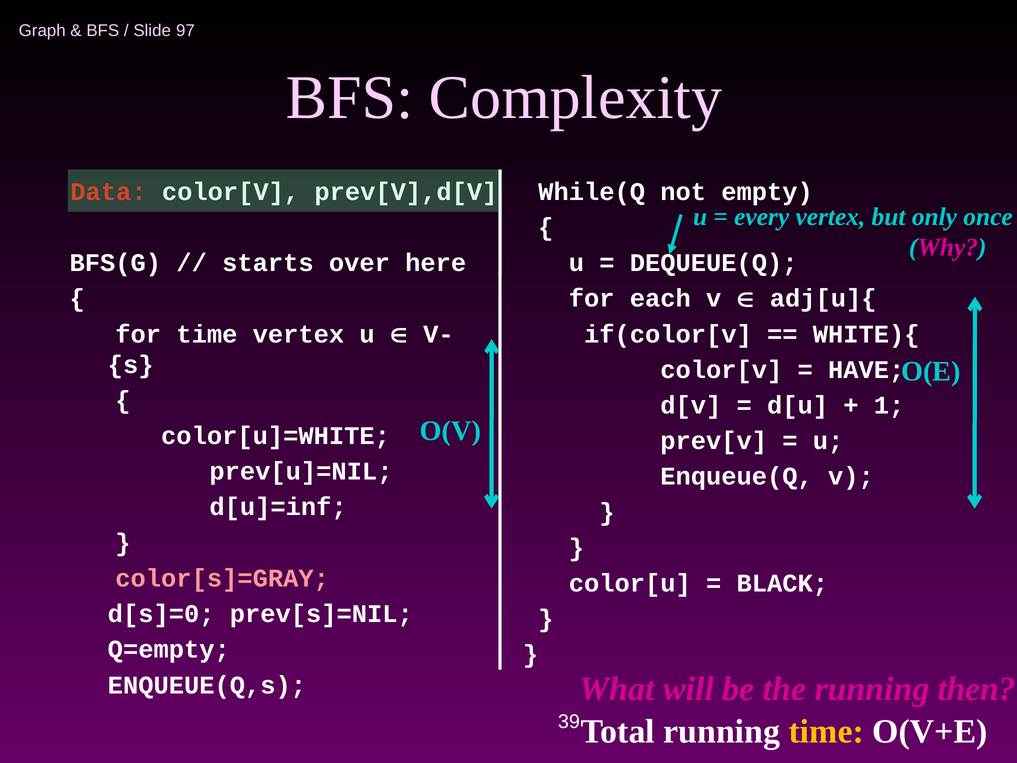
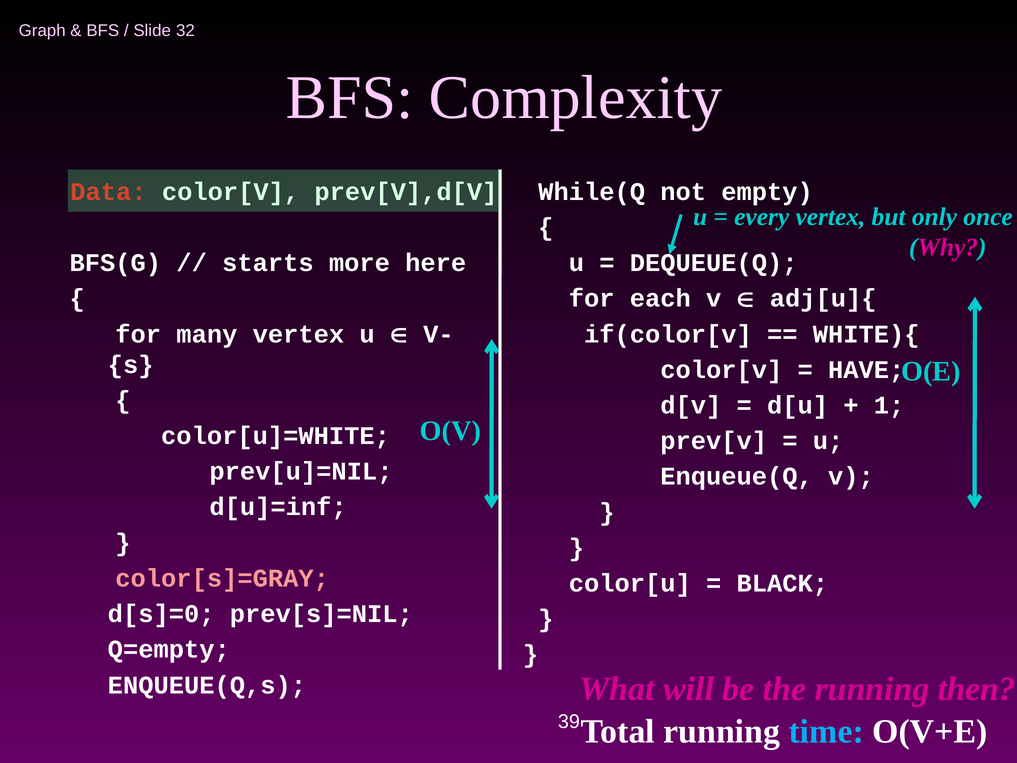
97: 97 -> 32 (185, 31)
over: over -> more (359, 263)
for time: time -> many (207, 334)
time colour: yellow -> light blue (826, 731)
